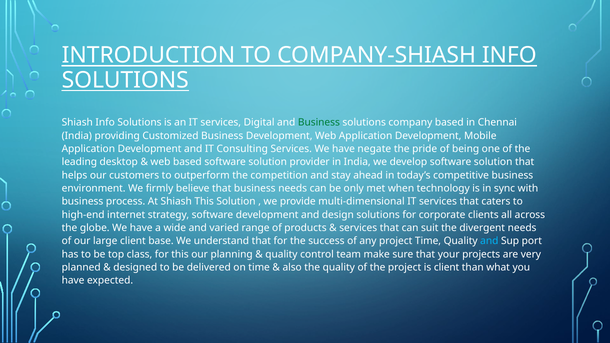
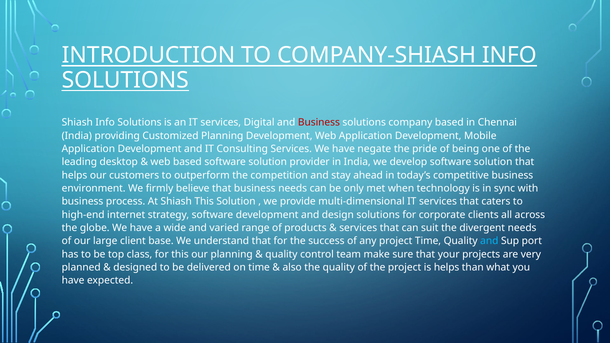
Business colour: green -> red (319, 123)
Customized Business: Business -> Planning (222, 136)
is client: client -> helps (447, 267)
